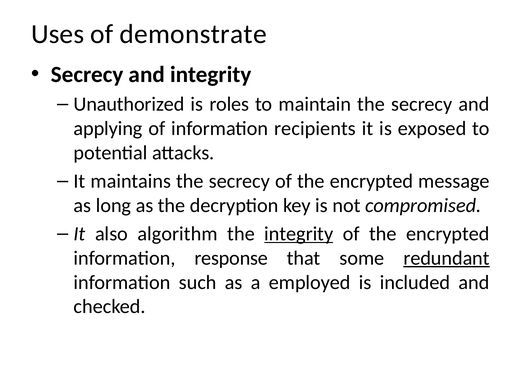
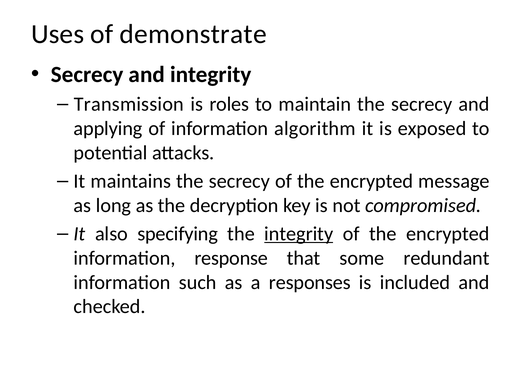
Unauthorized: Unauthorized -> Transmission (129, 104)
recipients: recipients -> algorithm (315, 129)
algorithm: algorithm -> specifying (178, 234)
redundant underline: present -> none (447, 259)
employed: employed -> responses (310, 283)
